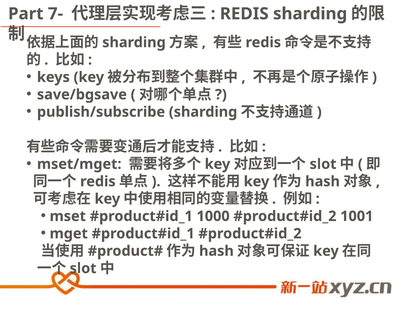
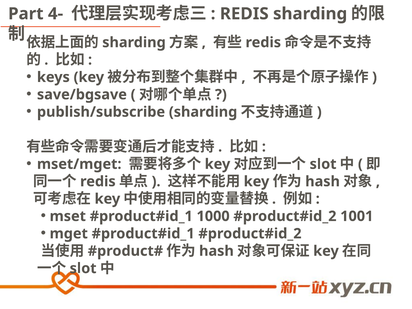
7-: 7- -> 4- (55, 14)
